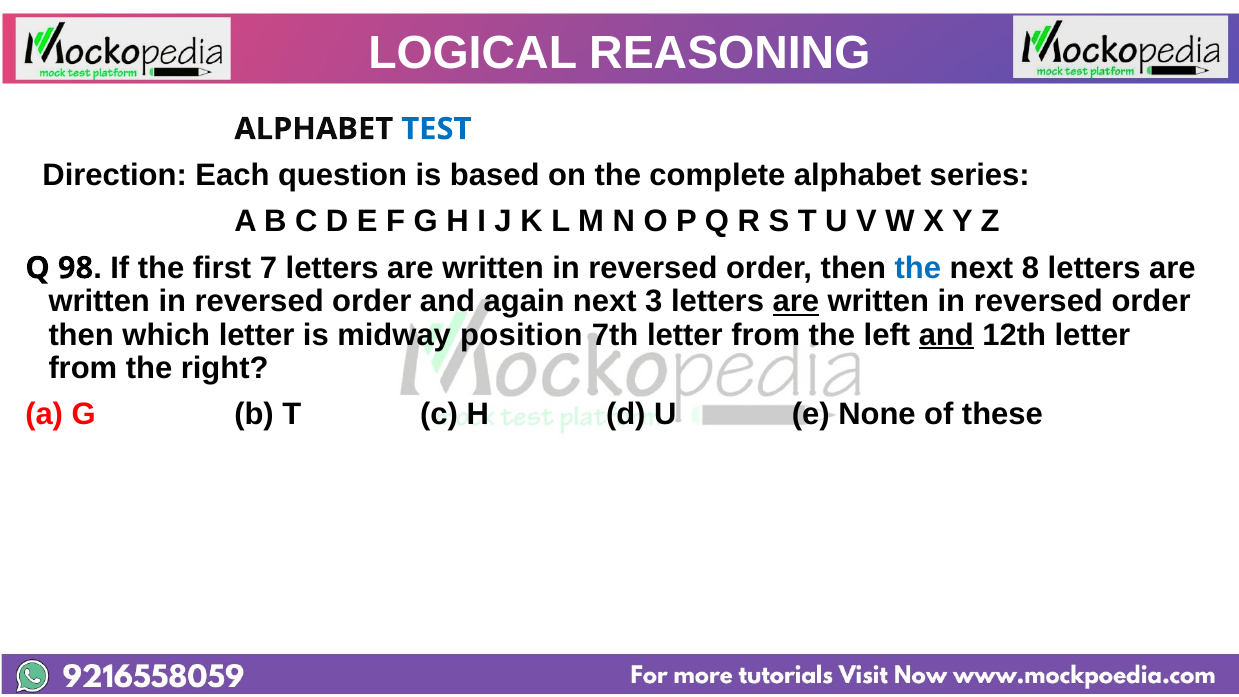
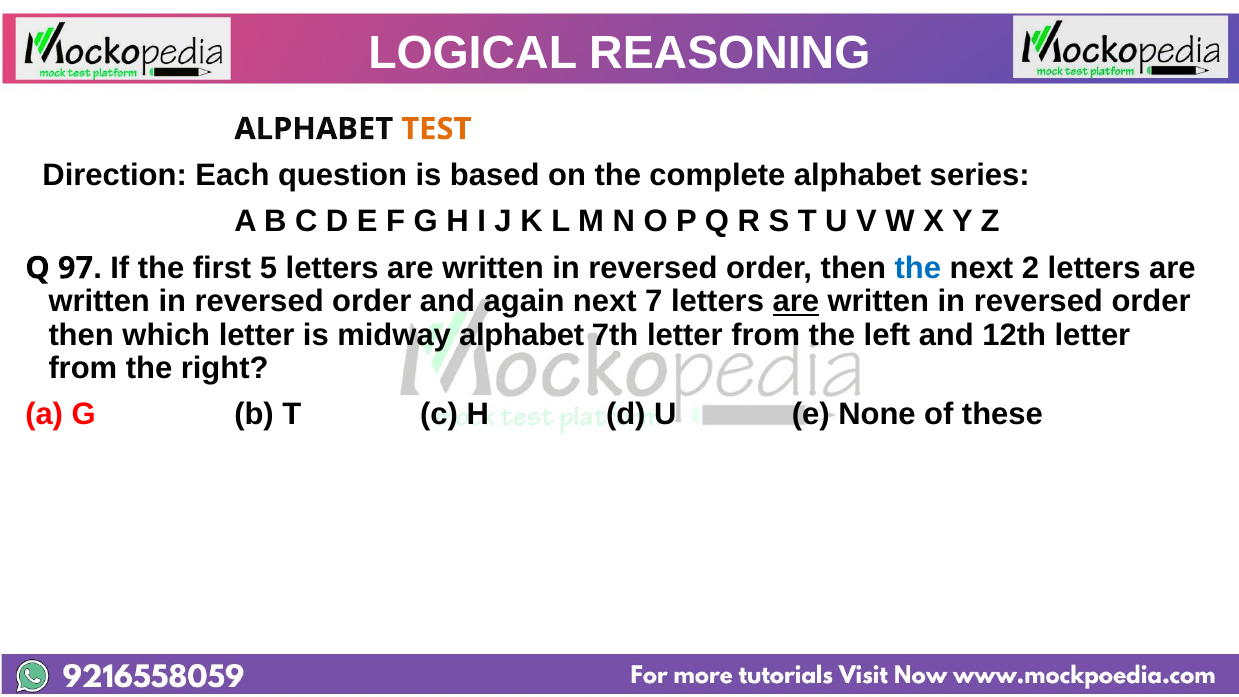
TEST colour: blue -> orange (436, 129)
98: 98 -> 97 (76, 268)
7: 7 -> 5 (268, 268)
8: 8 -> 2 (1030, 268)
3: 3 -> 7 (654, 301)
midway position: position -> alphabet (522, 335)
and underline: present -> none (946, 335)
